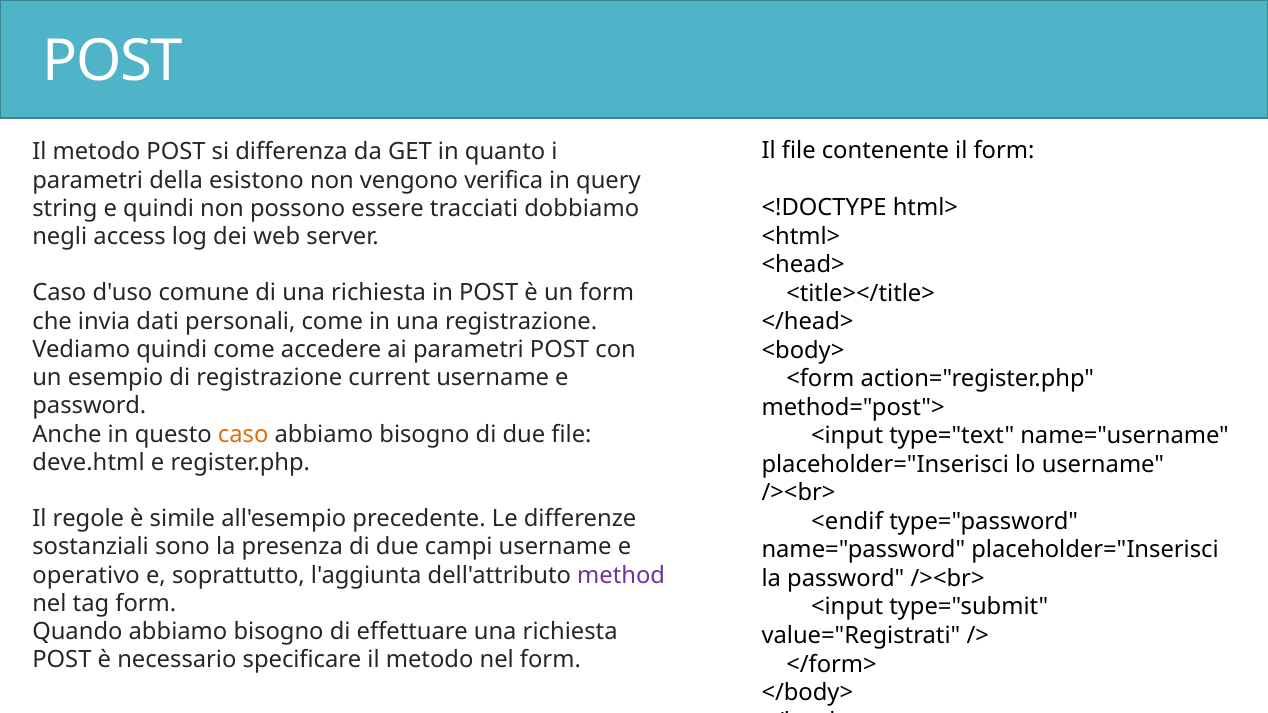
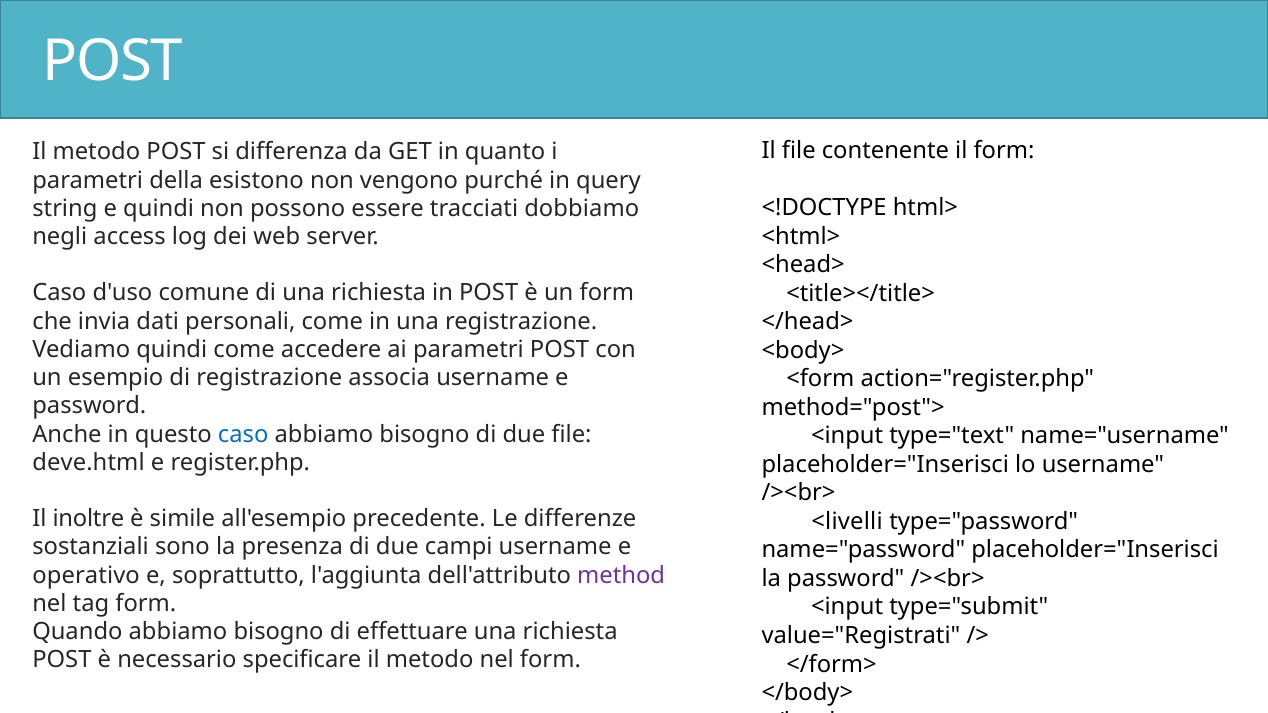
verifica: verifica -> purché (504, 180)
current: current -> associa (389, 378)
caso colour: orange -> blue (243, 434)
regole: regole -> inoltre (88, 519)
<endif: <endif -> <livelli (847, 522)
